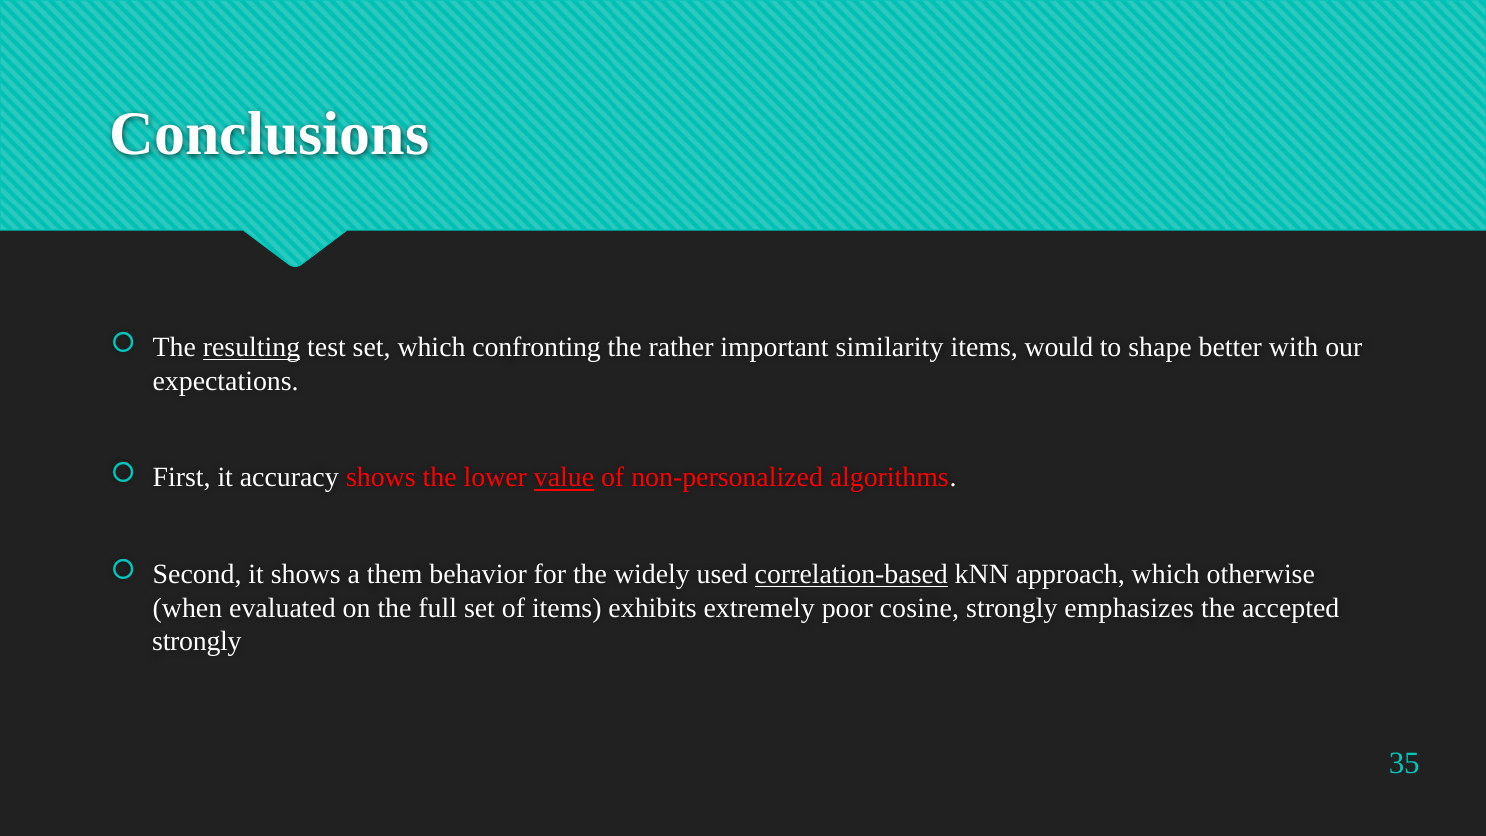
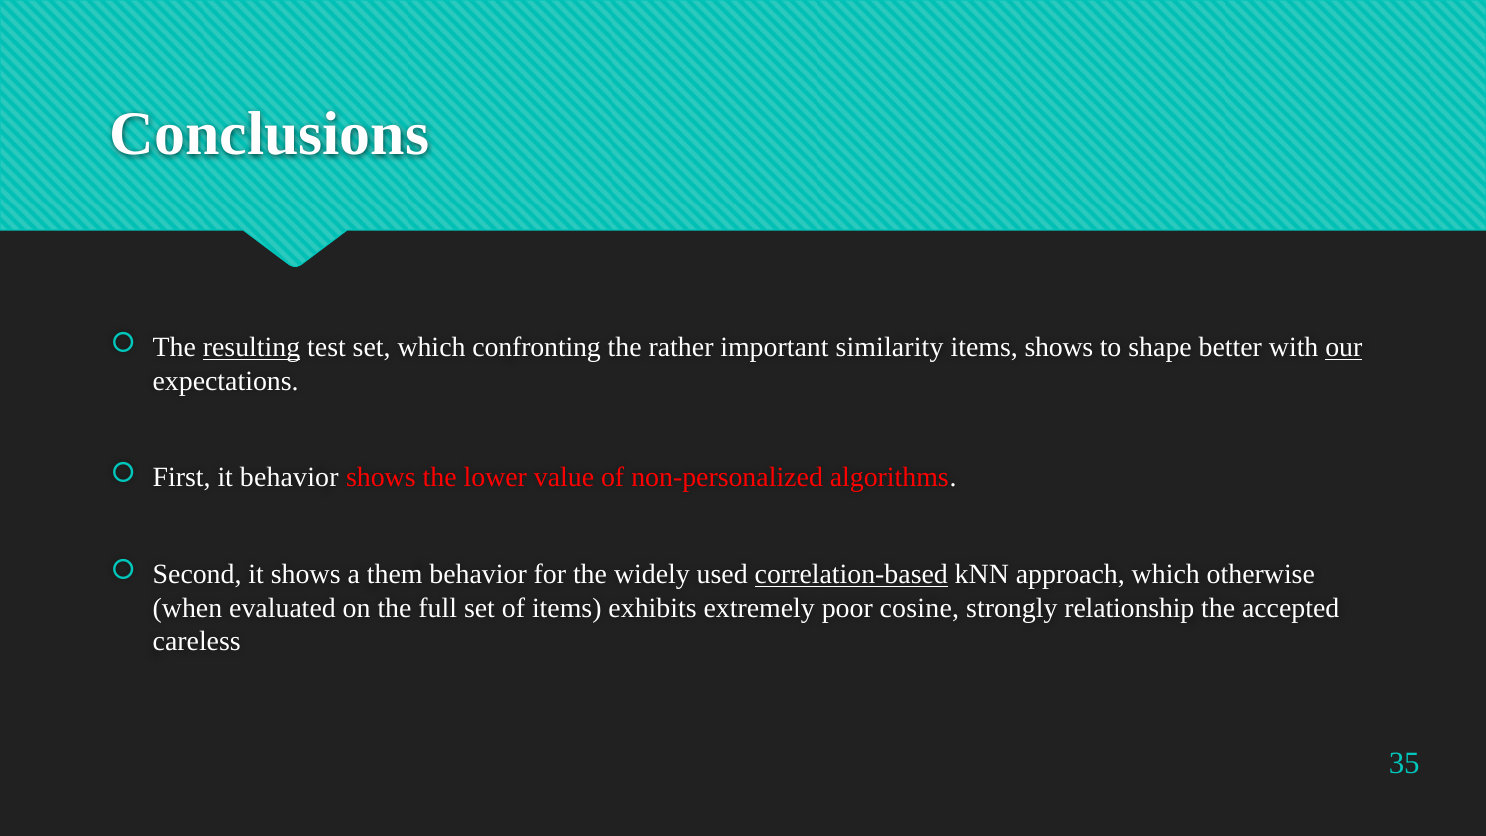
items would: would -> shows (1059, 348)
our underline: none -> present (1344, 348)
it accuracy: accuracy -> behavior (289, 478)
value underline: present -> none (564, 478)
emphasizes: emphasizes -> relationship (1129, 608)
strongly: strongly -> careless (197, 641)
